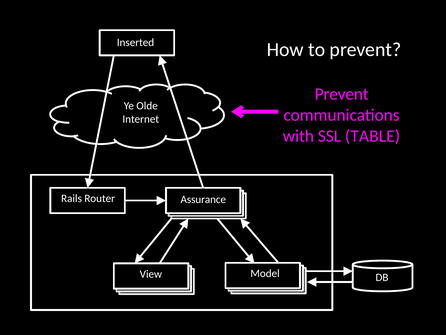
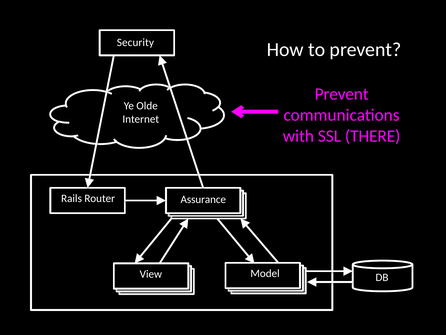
Inserted: Inserted -> Security (135, 42)
TABLE: TABLE -> THERE (373, 136)
